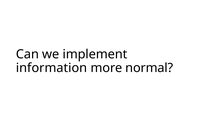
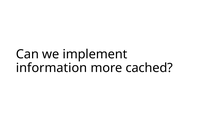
normal: normal -> cached (149, 68)
